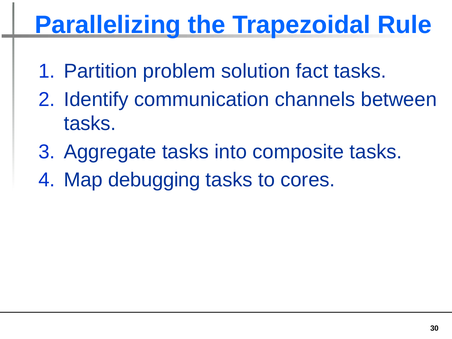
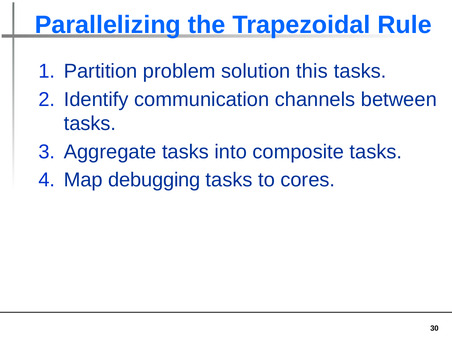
fact: fact -> this (312, 71)
